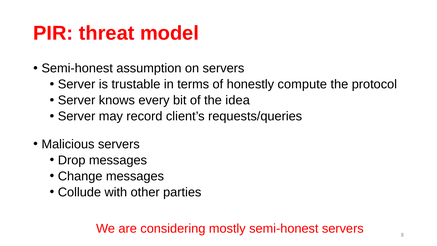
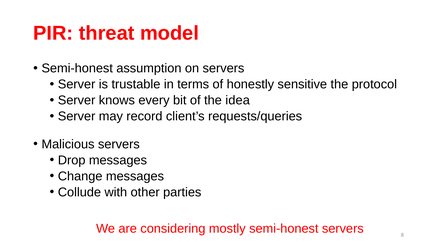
compute: compute -> sensitive (302, 84)
